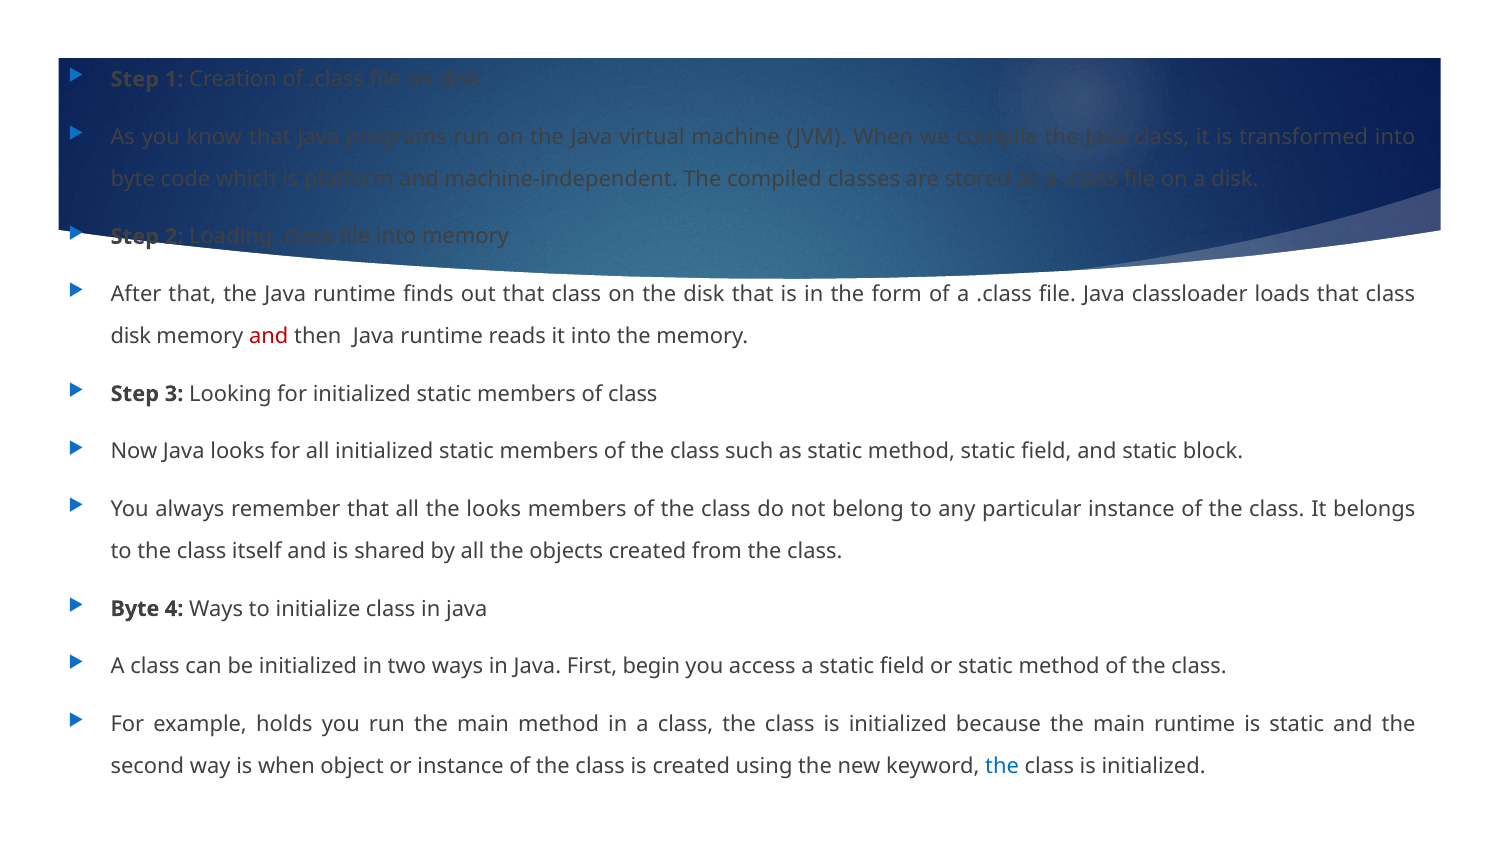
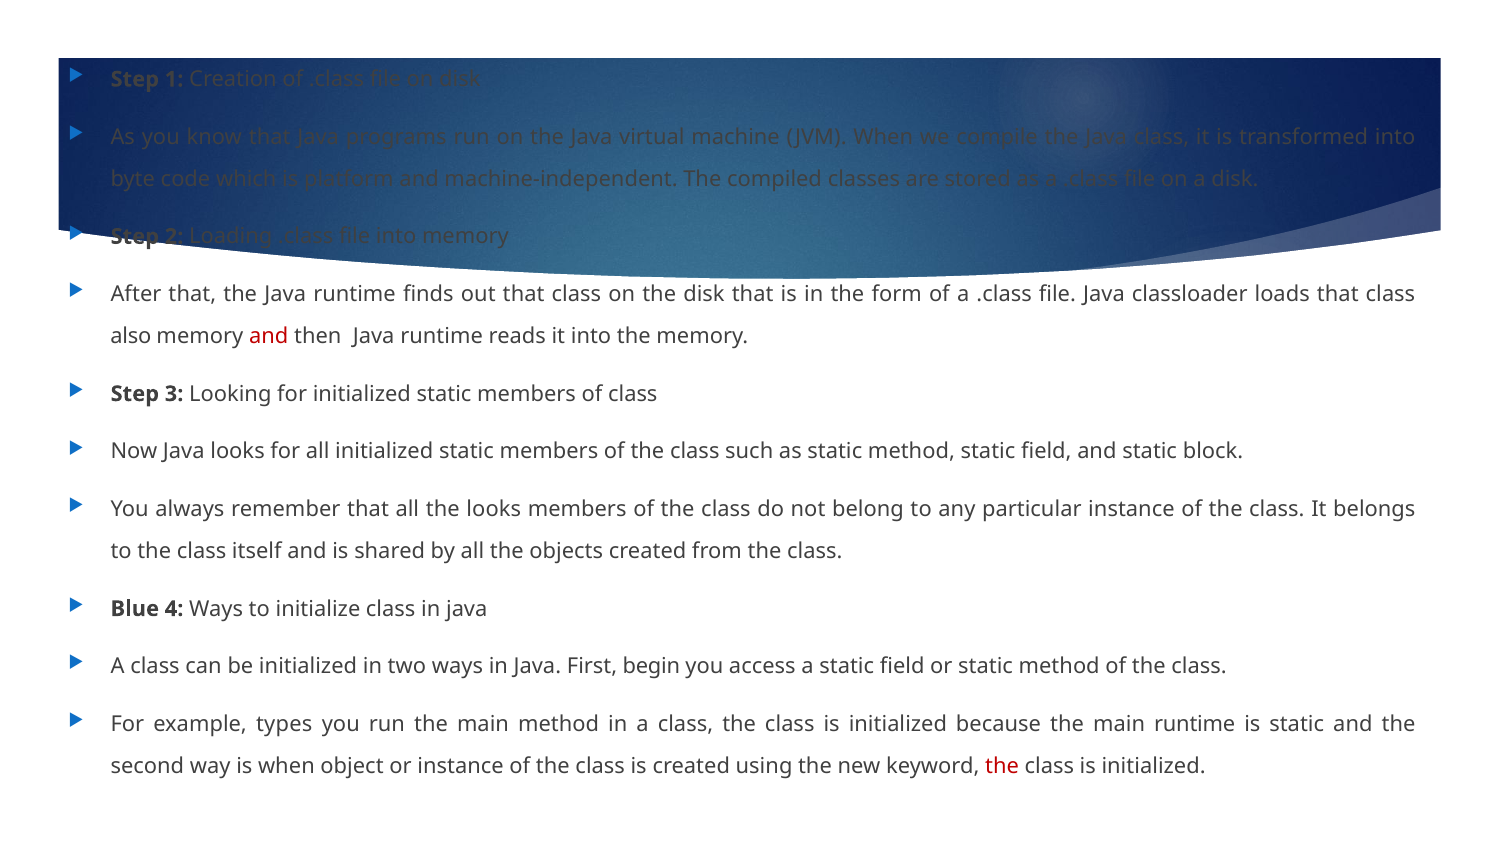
disk: disk -> also (131, 336)
Byte: Byte -> Blue (135, 609)
holds: holds -> types (284, 724)
the colour: blue -> red (1002, 766)
